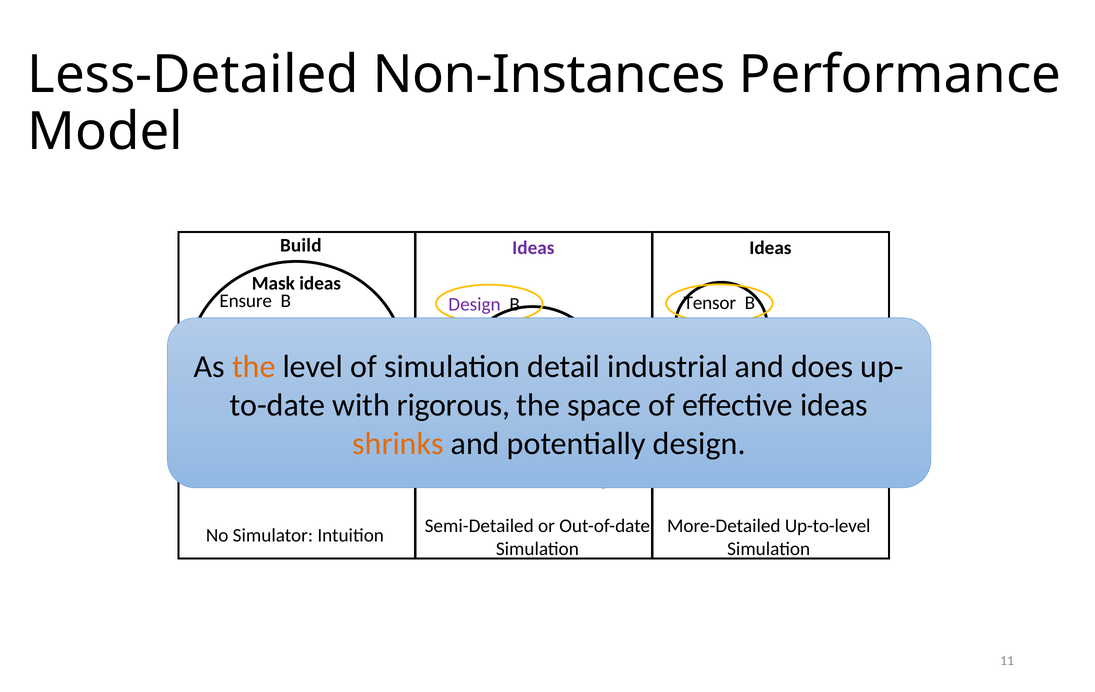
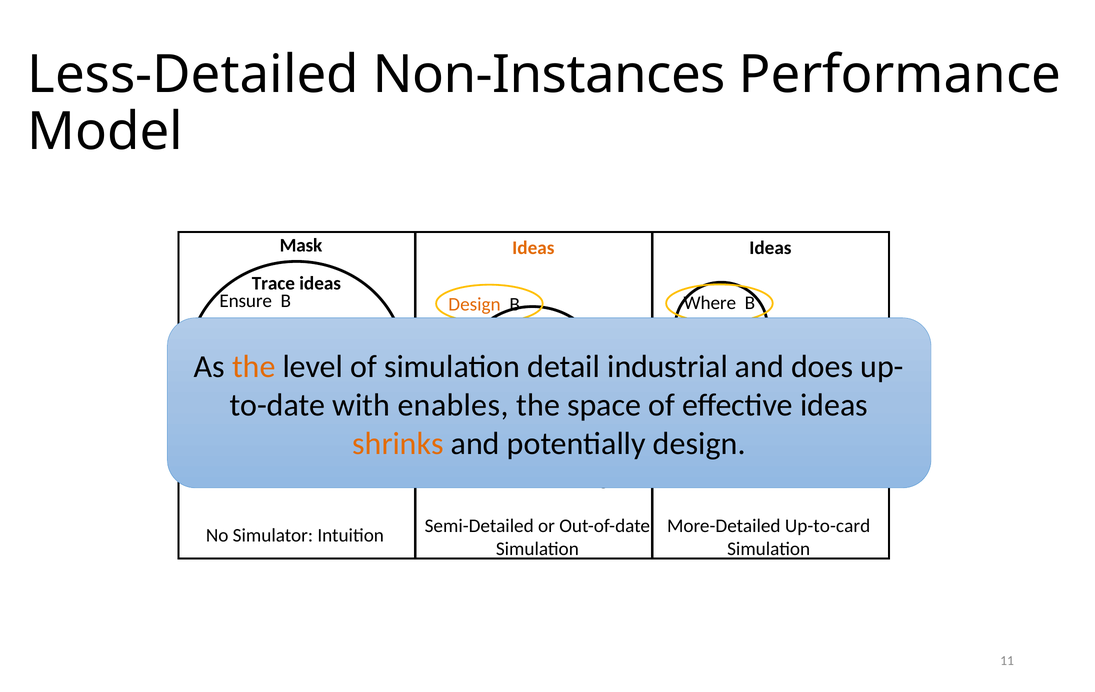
Build: Build -> Mask (301, 245)
Ideas colour: purple -> orange (533, 248)
Mask: Mask -> Trace (273, 283)
Tensor: Tensor -> Where (710, 303)
Design colour: purple -> orange (475, 304)
rigorous: rigorous -> enables (453, 405)
Up-to-level: Up-to-level -> Up-to-card (828, 525)
